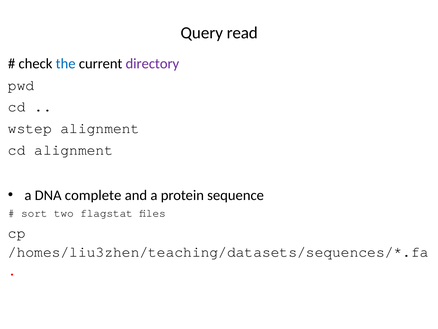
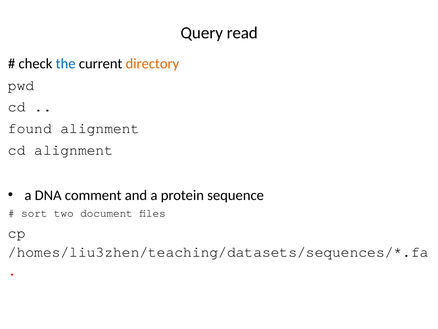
directory colour: purple -> orange (152, 64)
wstep: wstep -> found (30, 128)
complete: complete -> comment (93, 195)
flagstat: flagstat -> document (107, 213)
